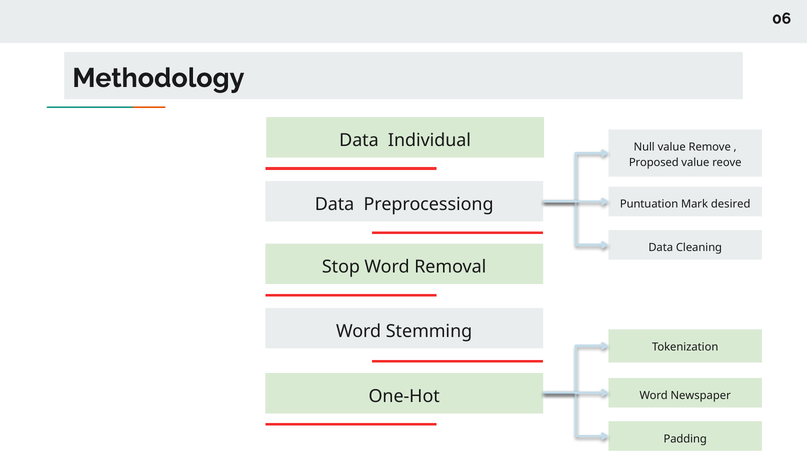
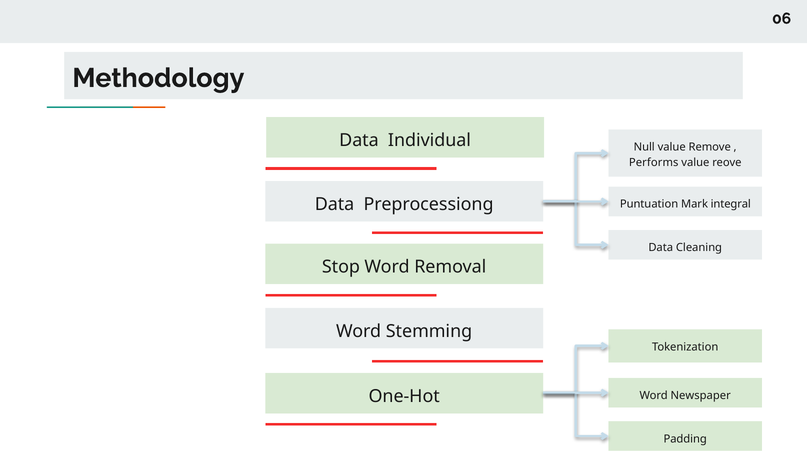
Proposed: Proposed -> Performs (654, 163)
desired: desired -> integral (731, 204)
